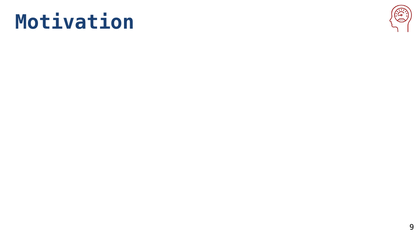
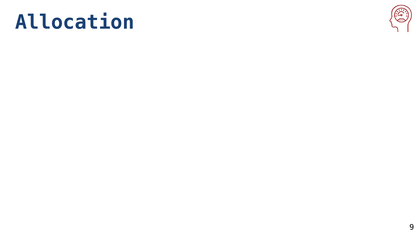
Motivation: Motivation -> Allocation (75, 22)
